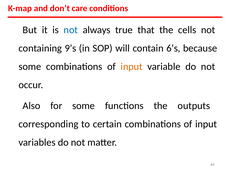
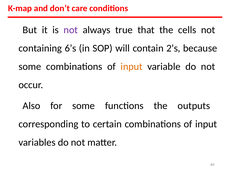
not colour: blue -> purple (71, 30)
9’s: 9’s -> 6’s (70, 48)
6’s: 6’s -> 2’s (173, 48)
